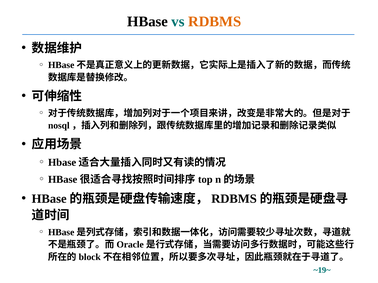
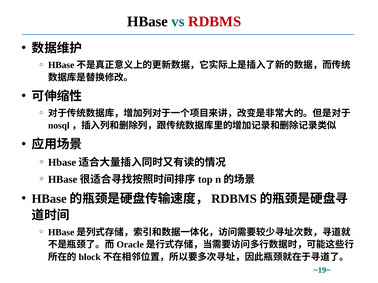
RDBMS colour: orange -> red (215, 22)
